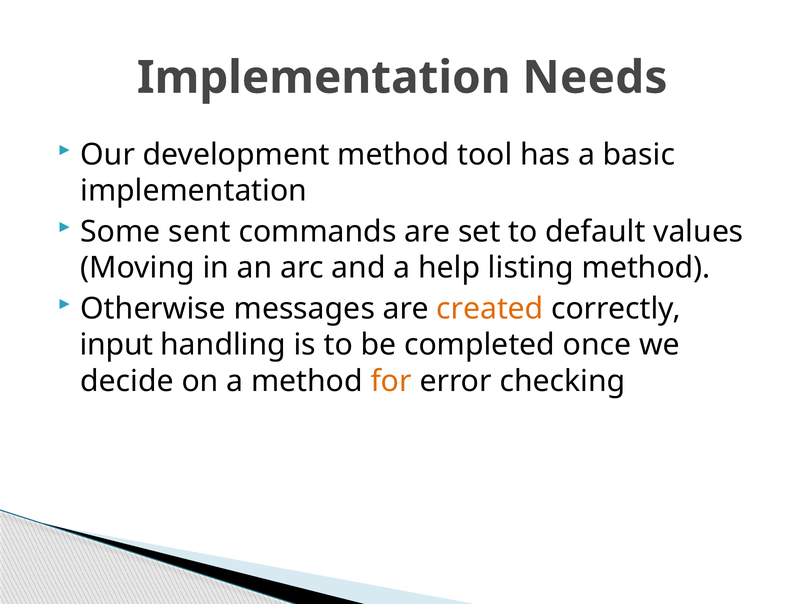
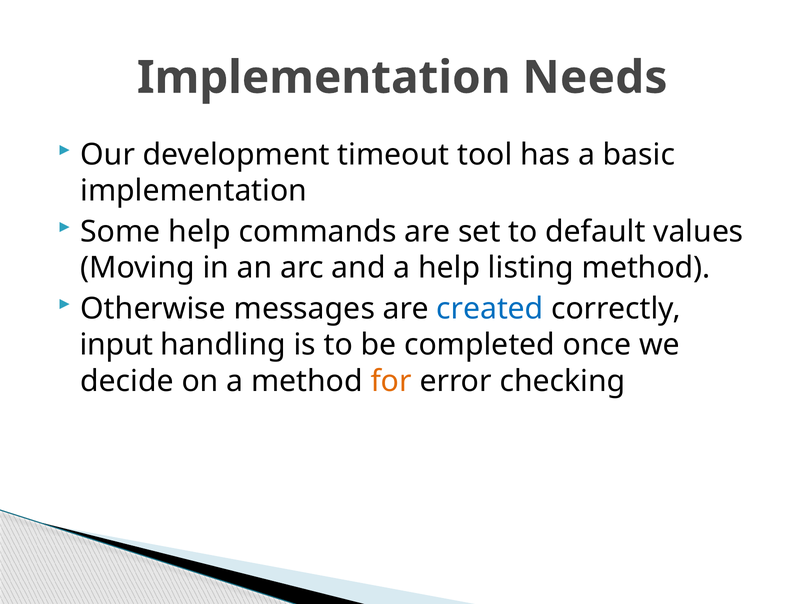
development method: method -> timeout (393, 155)
Some sent: sent -> help (200, 232)
created colour: orange -> blue (490, 309)
